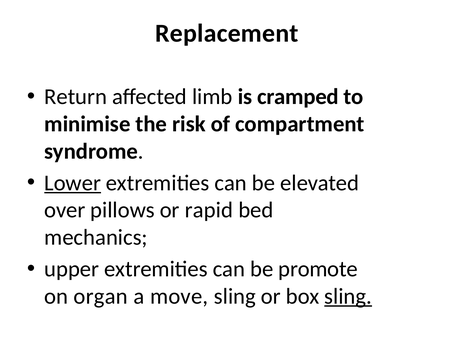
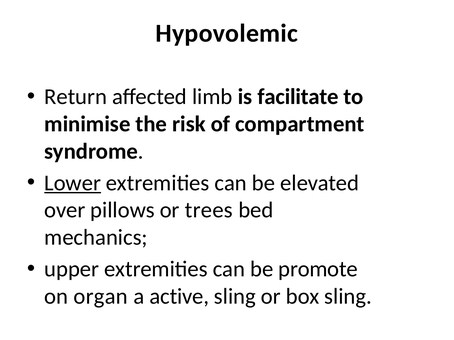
Replacement: Replacement -> Hypovolemic (227, 33)
cramped: cramped -> facilitate (298, 97)
rapid: rapid -> trees (209, 210)
move: move -> active (179, 297)
sling underline: present -> none (348, 297)
